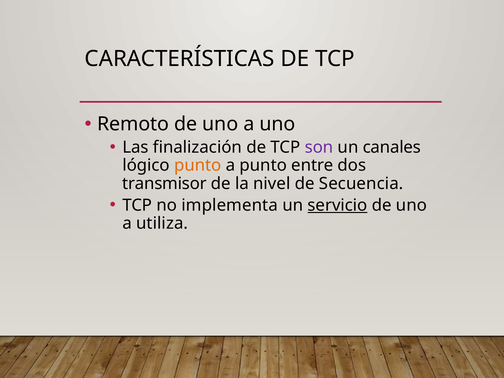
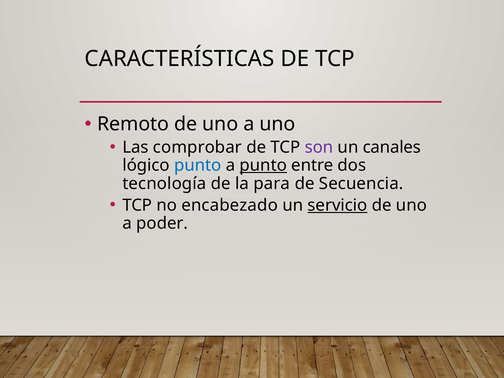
finalización: finalización -> comprobar (197, 147)
punto colour: orange -> blue (198, 165)
punto underline: none -> present (263, 165)
transmisor: transmisor -> tecnología (164, 183)
nivel: nivel -> para (272, 183)
implementa: implementa -> encabezado (230, 205)
utiliza: utiliza -> poder (162, 223)
